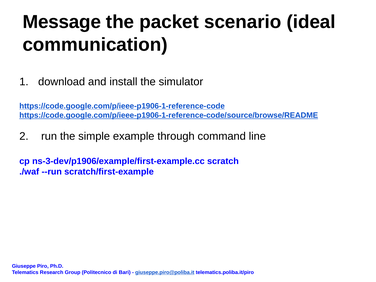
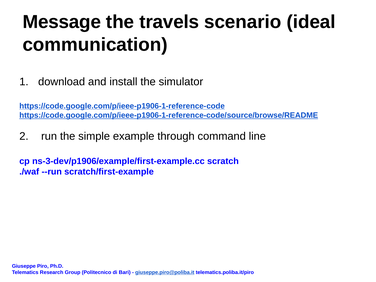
packet: packet -> travels (169, 22)
